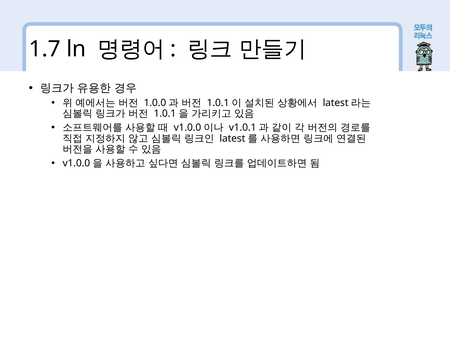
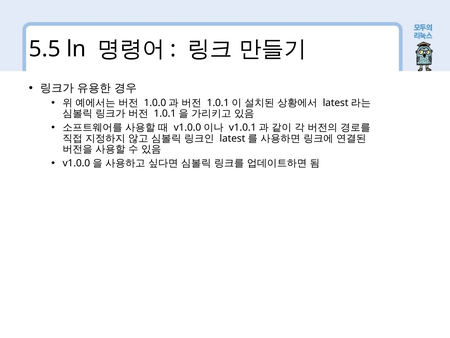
1.7: 1.7 -> 5.5 (45, 49)
